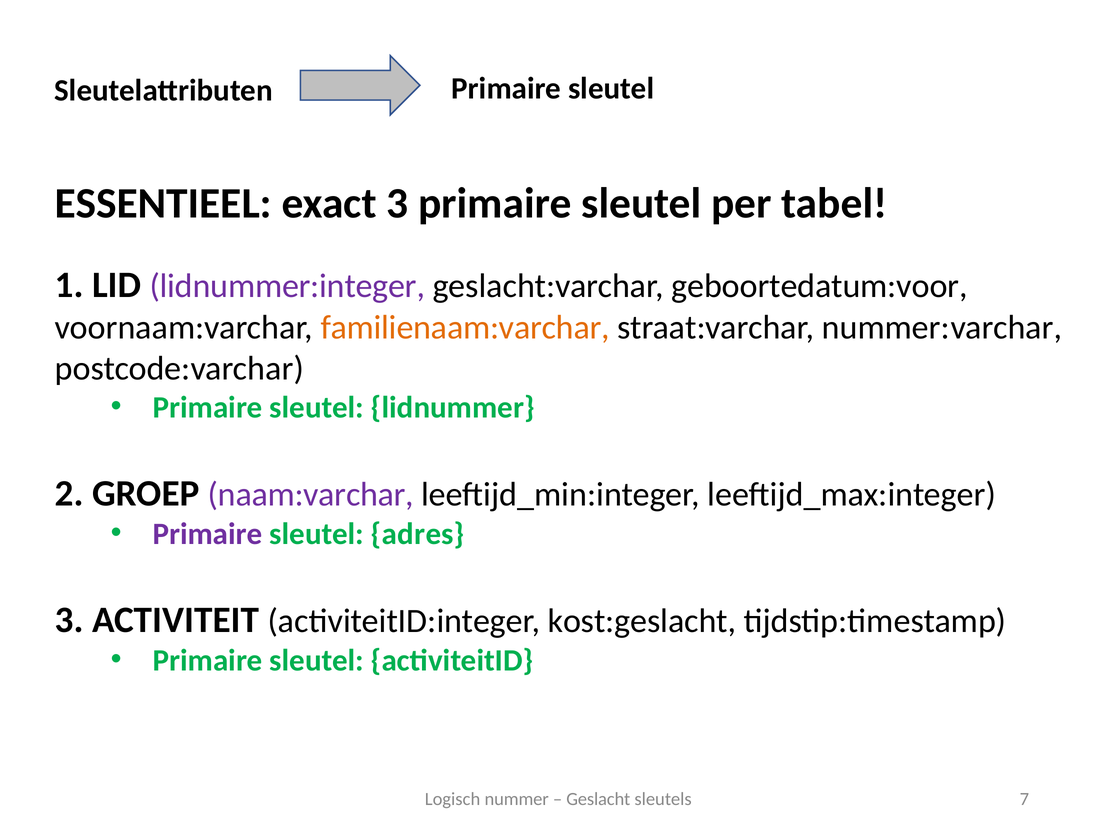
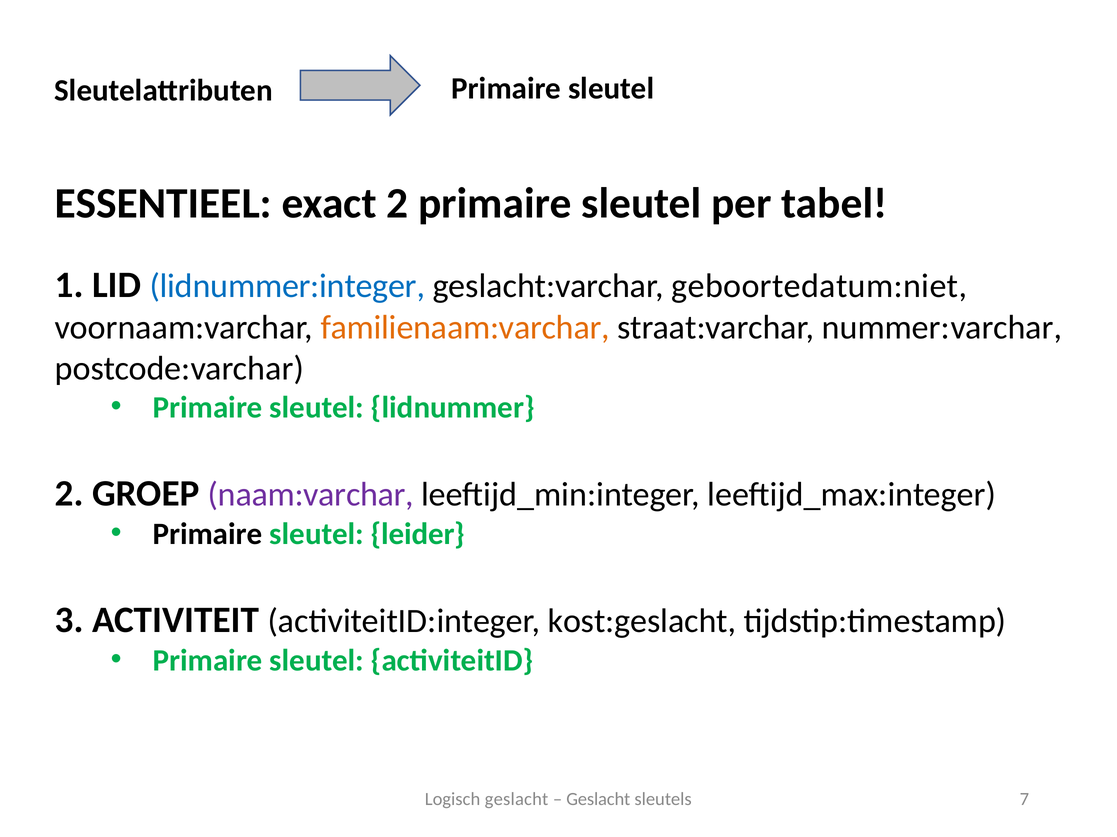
exact 3: 3 -> 2 (397, 204)
lidnummer:integer colour: purple -> blue (287, 286)
geboortedatum:voor: geboortedatum:voor -> geboortedatum:niet (819, 286)
Primaire colour: purple -> black (208, 534)
adres: adres -> leider (418, 534)
Logisch nummer: nummer -> geslacht (517, 800)
